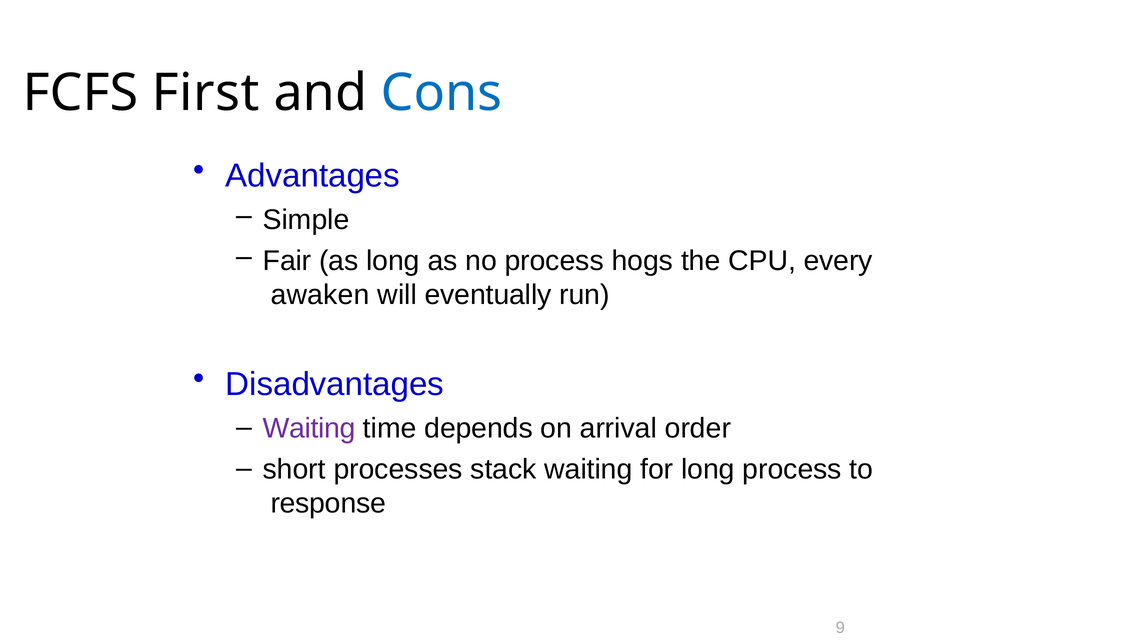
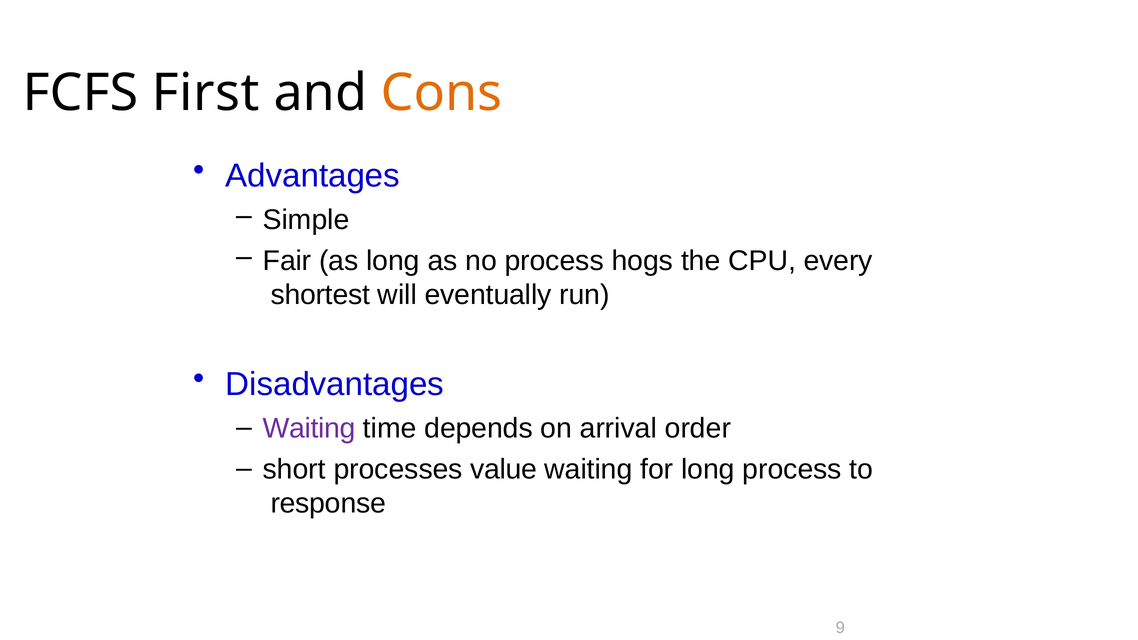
Cons colour: blue -> orange (441, 93)
awaken: awaken -> shortest (320, 295)
stack: stack -> value (504, 469)
